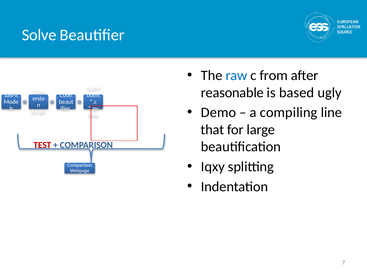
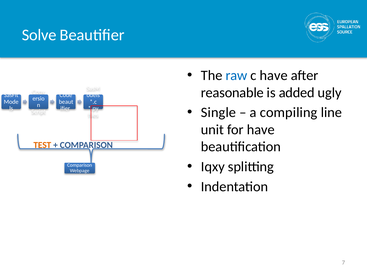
c from: from -> have (274, 76)
based: based -> added (297, 93)
Demo: Demo -> Single (218, 113)
that: that -> unit (212, 130)
for large: large -> have (261, 130)
TEST colour: red -> orange (42, 145)
